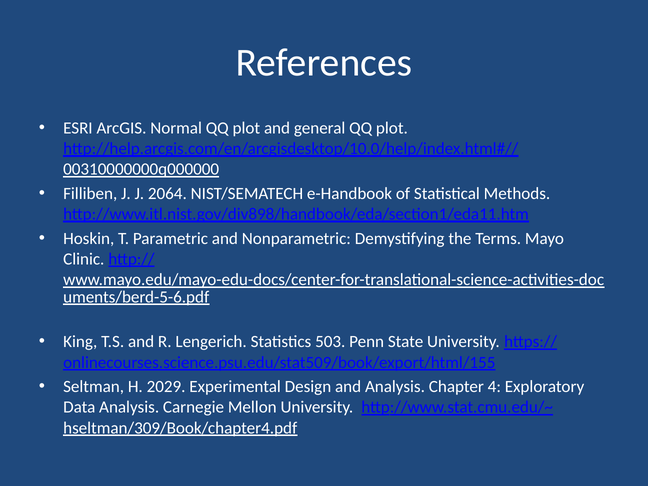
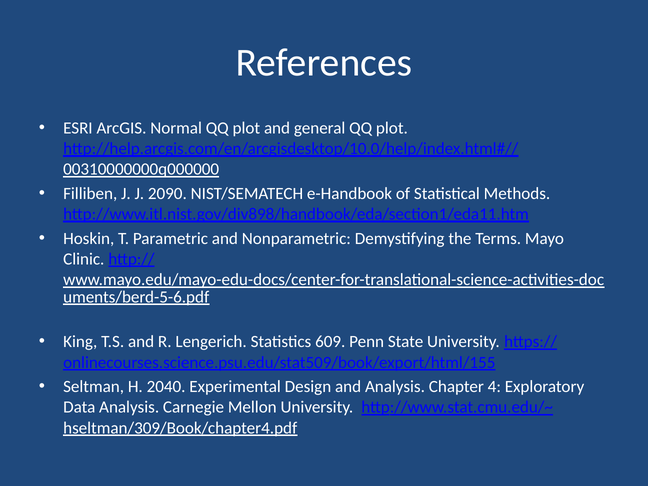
2064: 2064 -> 2090 (167, 194)
503: 503 -> 609 (330, 342)
2029: 2029 -> 2040 (166, 387)
